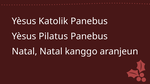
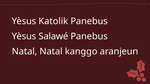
Pilatus: Pilatus -> Salawé (53, 36)
